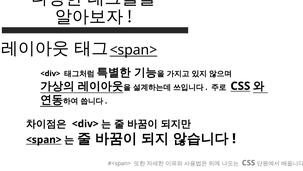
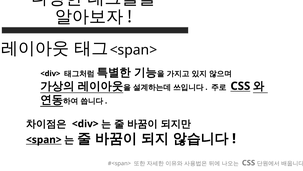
<span> underline: present -> none (134, 50)
